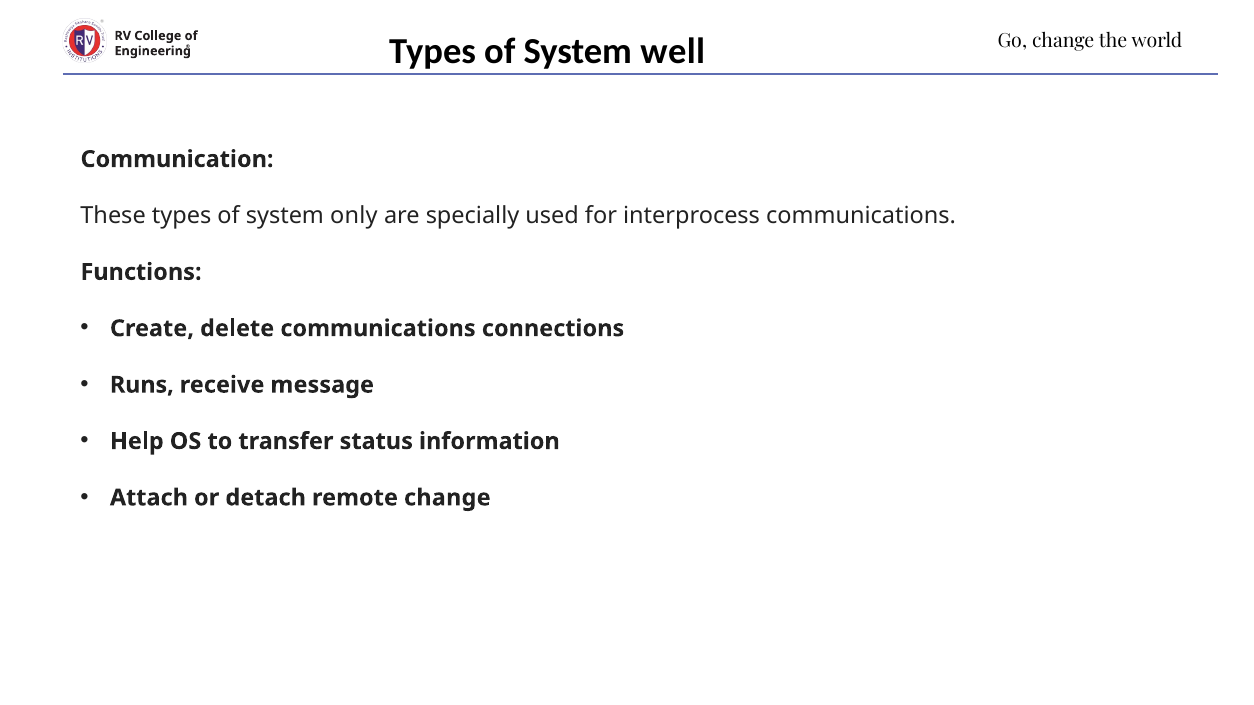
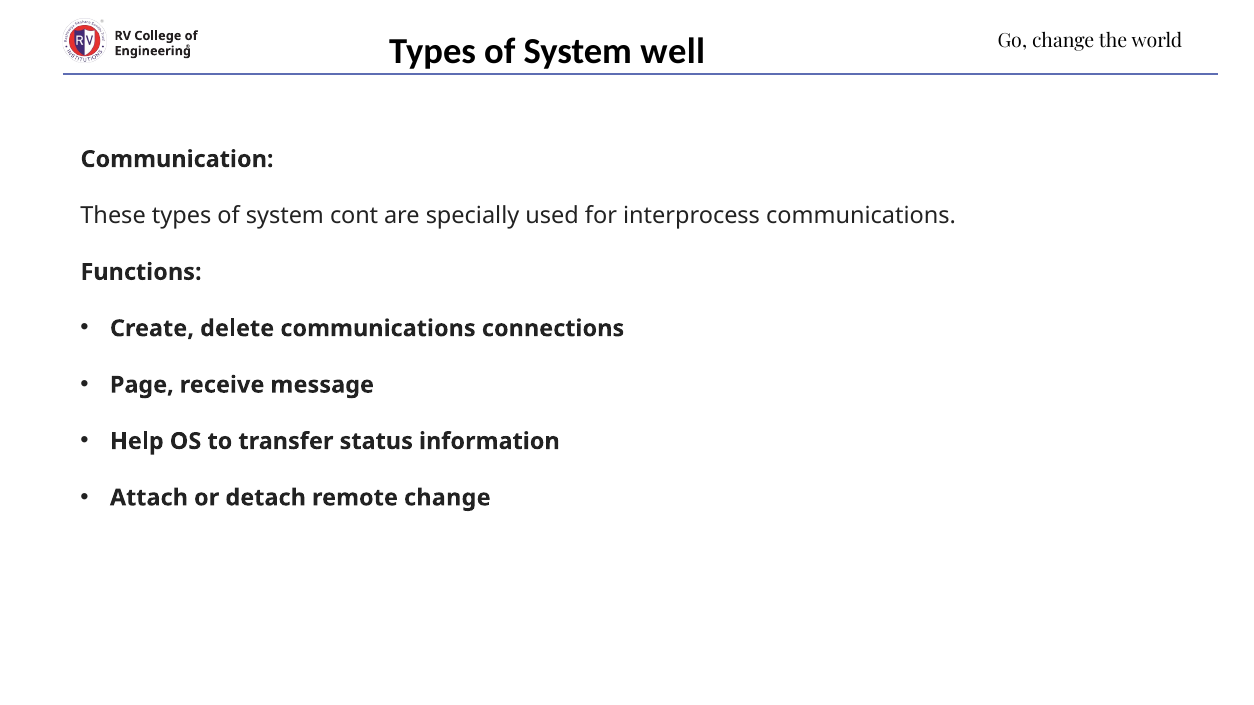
only: only -> cont (354, 216)
Runs: Runs -> Page (142, 385)
